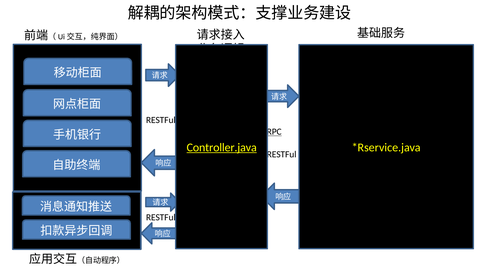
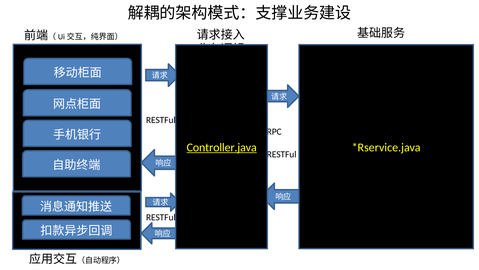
RPC underline: present -> none (274, 132)
